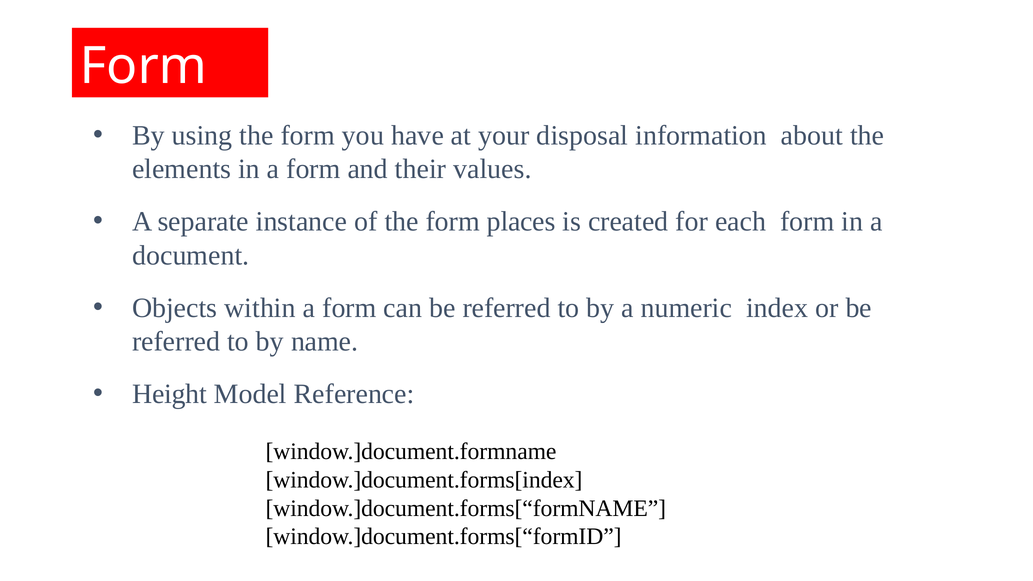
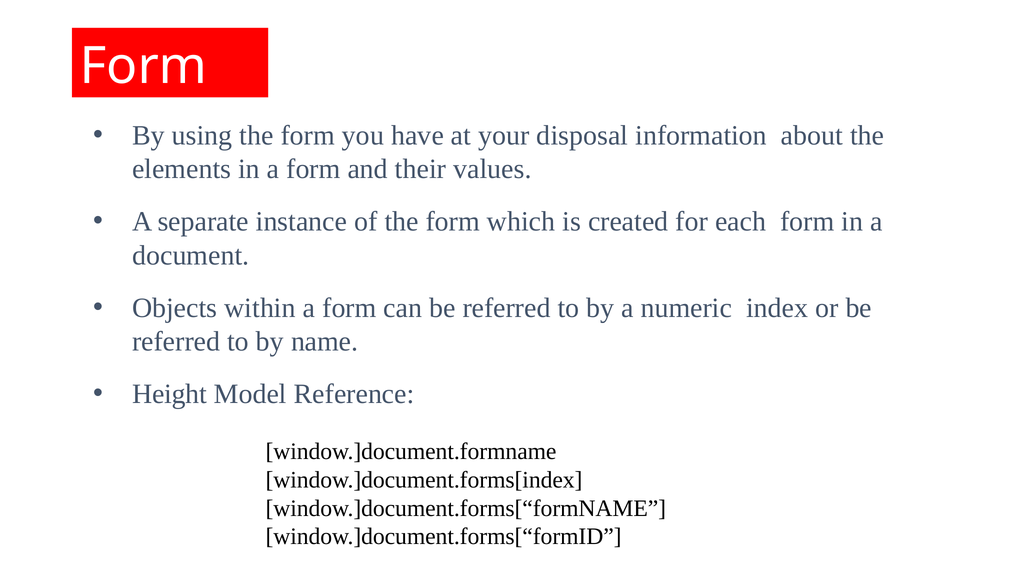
places: places -> which (521, 222)
